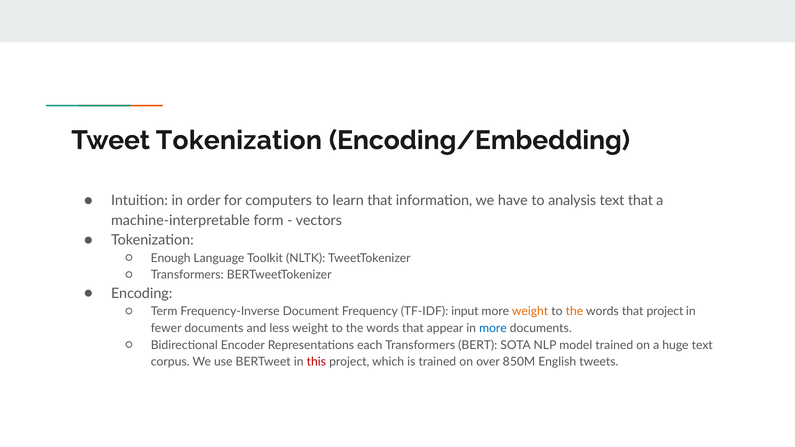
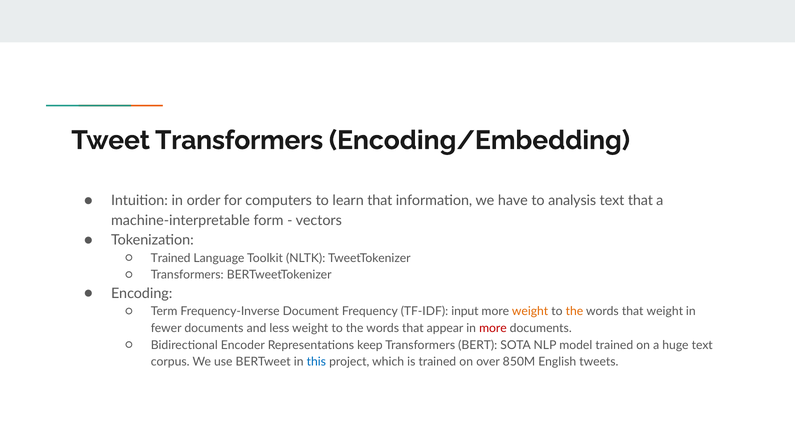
Tweet Tokenization: Tokenization -> Transformers (239, 140)
Enough: Enough -> Trained (171, 258)
that project: project -> weight (665, 312)
more colour: blue -> red (493, 328)
each: each -> keep (370, 345)
this colour: red -> blue (316, 362)
